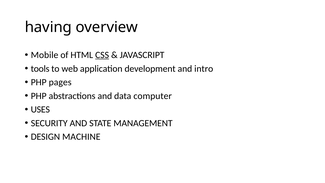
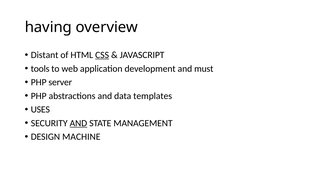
Mobile: Mobile -> Distant (45, 55)
intro: intro -> must (204, 69)
pages: pages -> server (60, 82)
computer: computer -> templates (153, 96)
AND underline: none -> present (78, 123)
